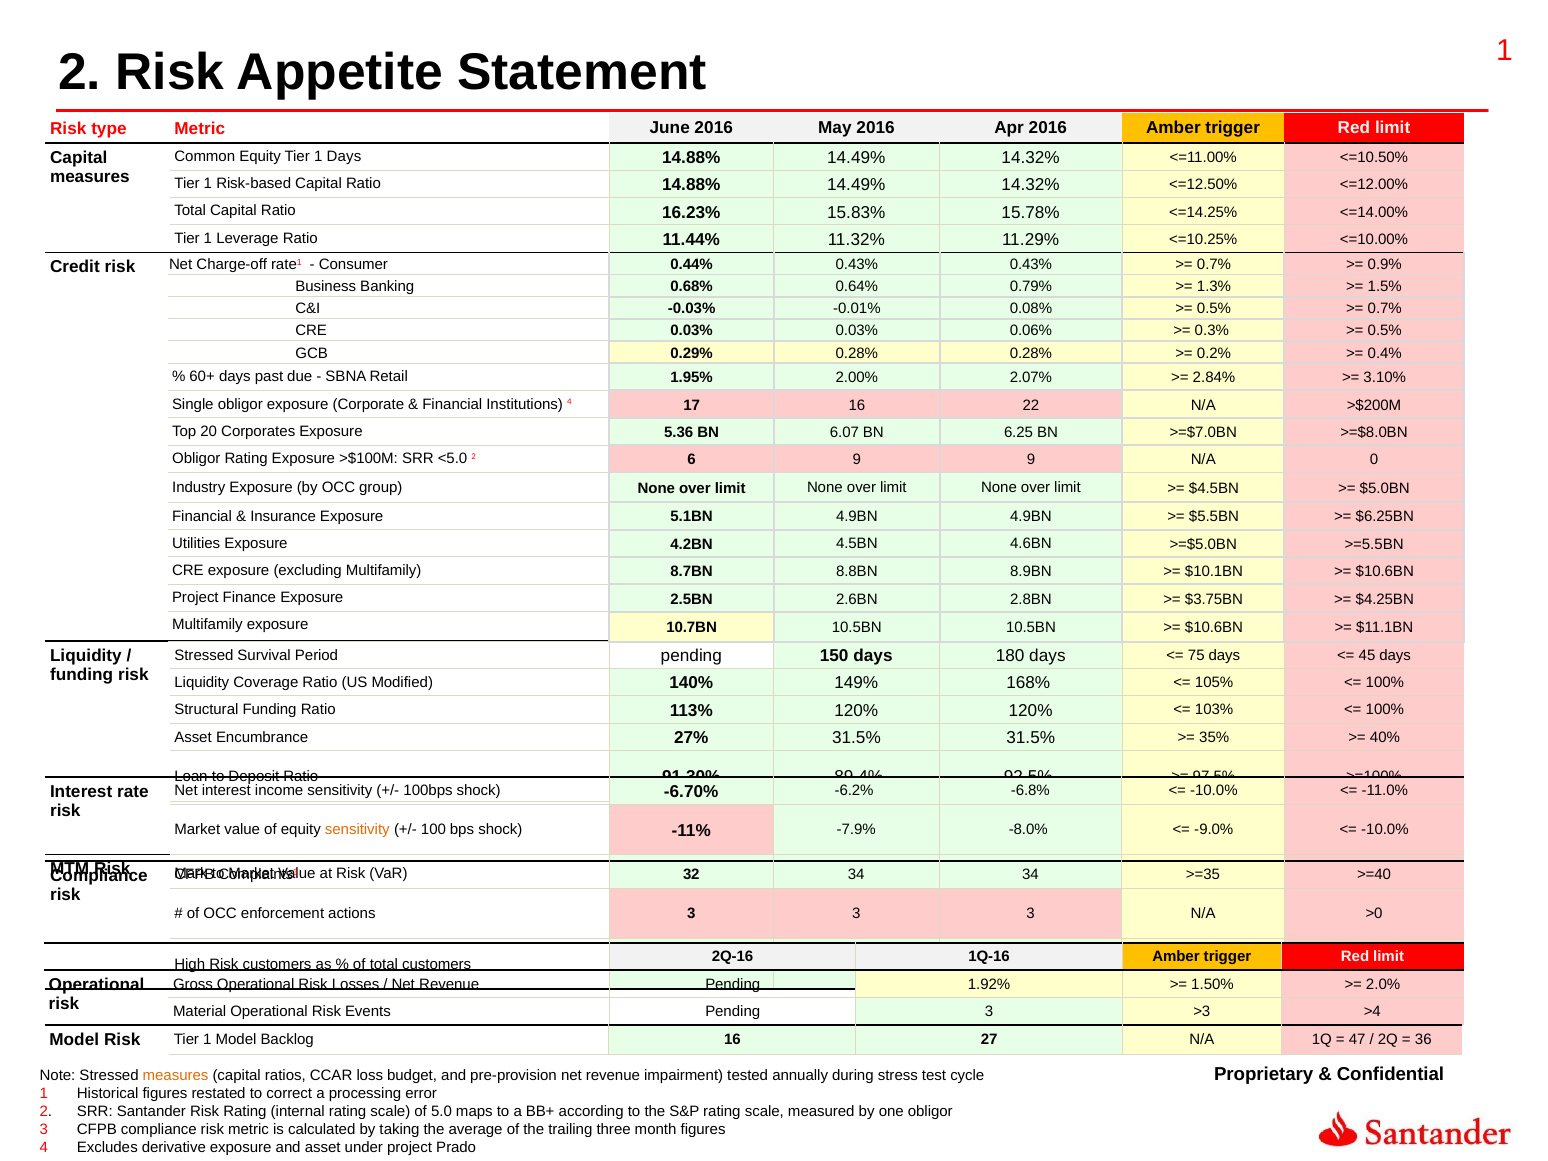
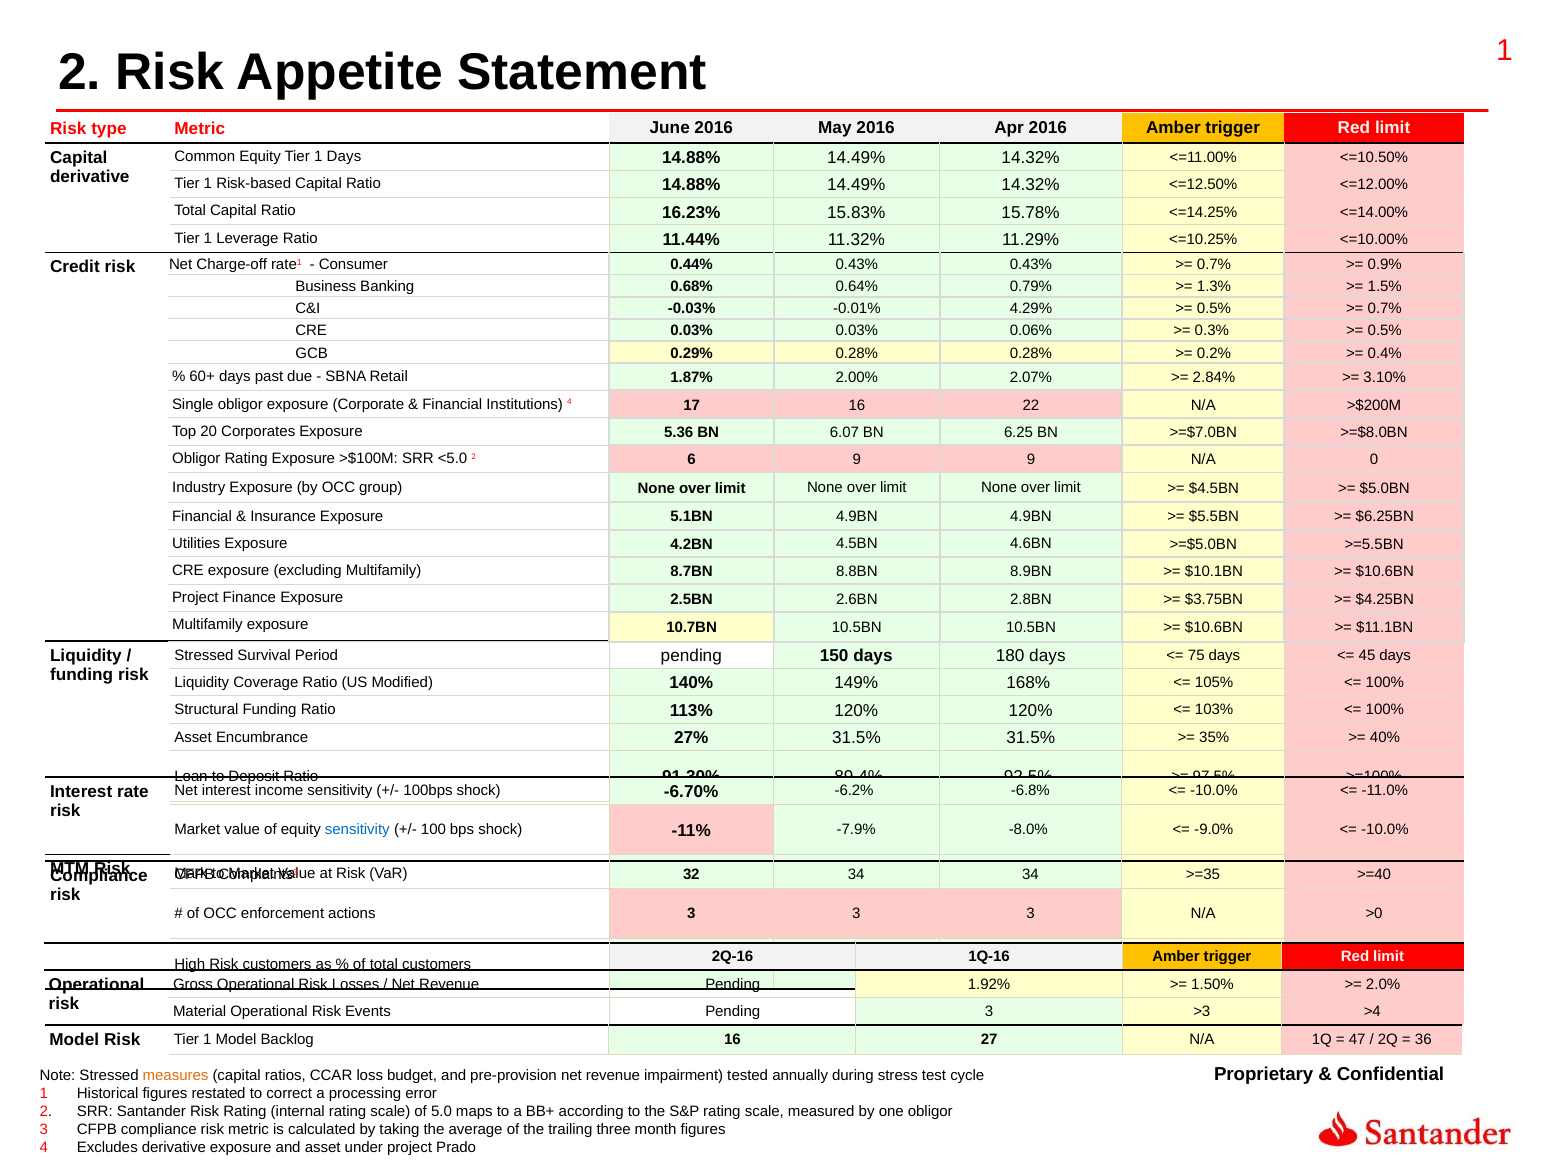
measures: measures -> derivative (90, 177)
0.08%: 0.08% -> 4.29% (1031, 309)
1.95%: 1.95% -> 1.87% (692, 378)
sensitivity colour: orange -> blue (357, 830)
